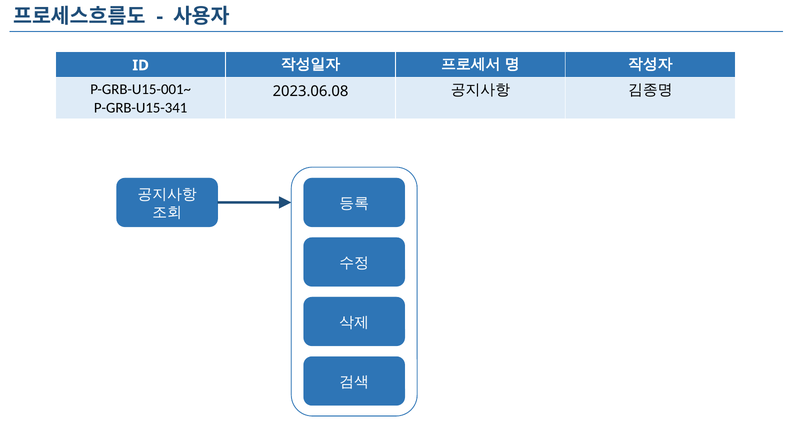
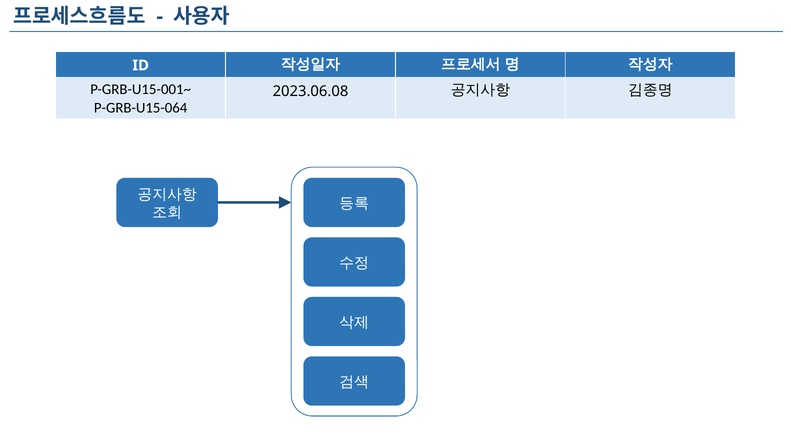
P-GRB-U15-341: P-GRB-U15-341 -> P-GRB-U15-064 (141, 108)
